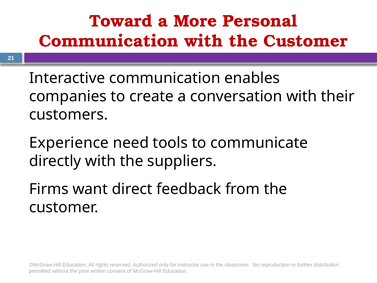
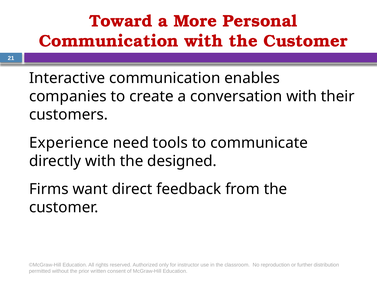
suppliers: suppliers -> designed (182, 161)
